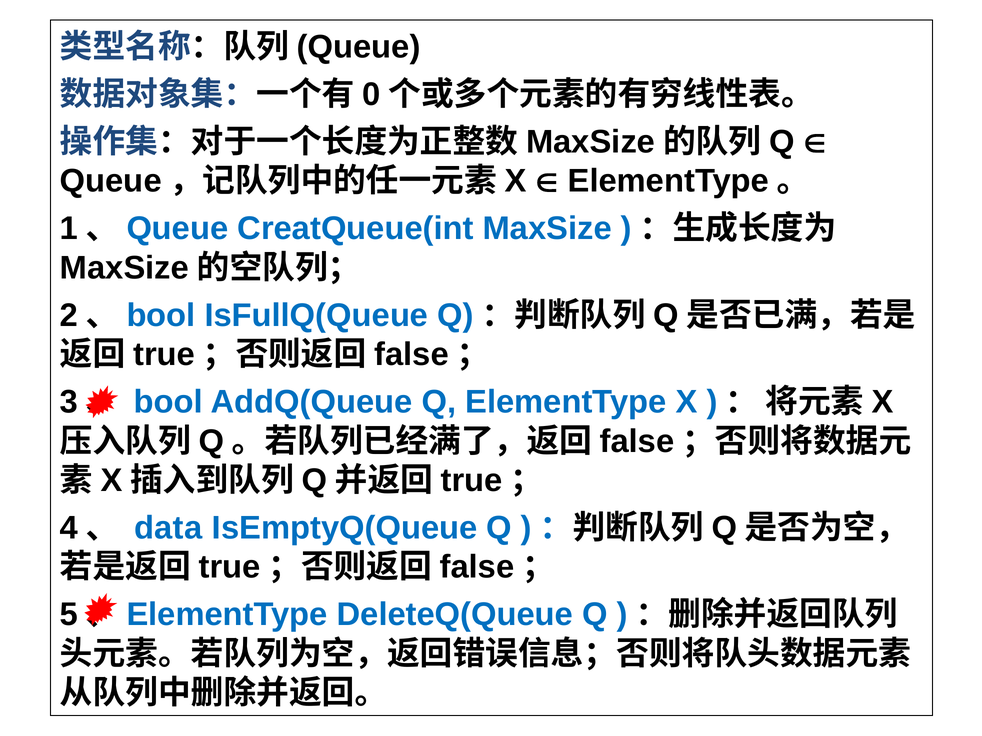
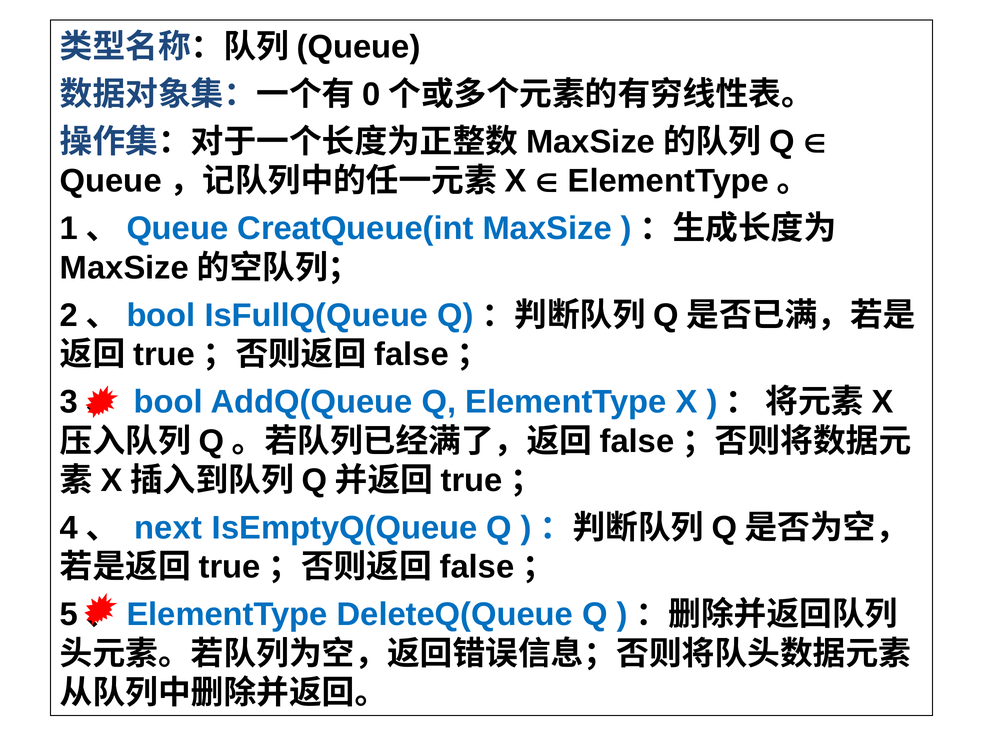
data: data -> next (168, 528)
